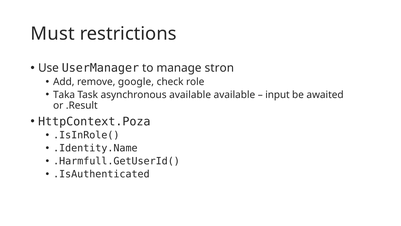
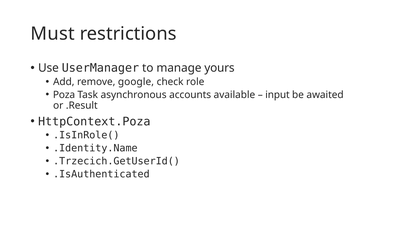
stron: stron -> yours (219, 68)
Taka: Taka -> Poza (64, 95)
asynchronous available: available -> accounts (190, 95)
.Harmfull.GetUserId(: .Harmfull.GetUserId( -> .Trzecich.GetUserId( (116, 161)
